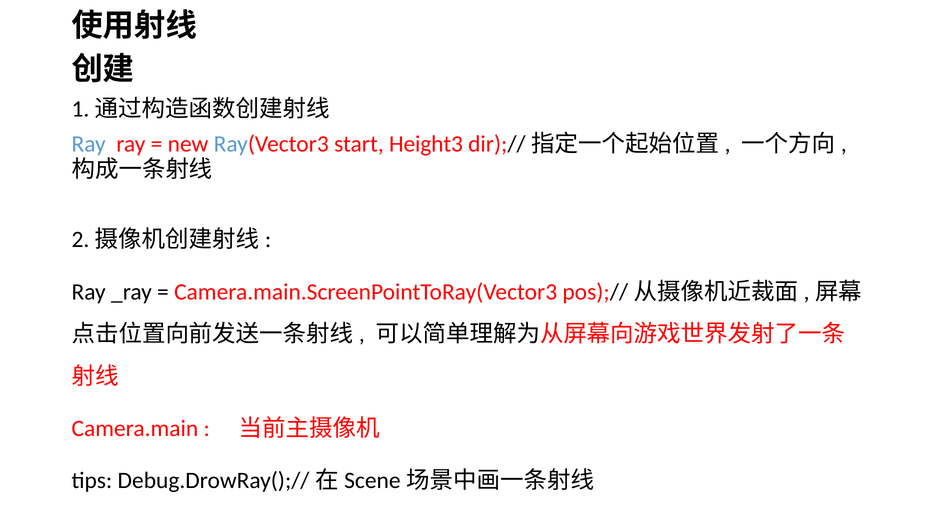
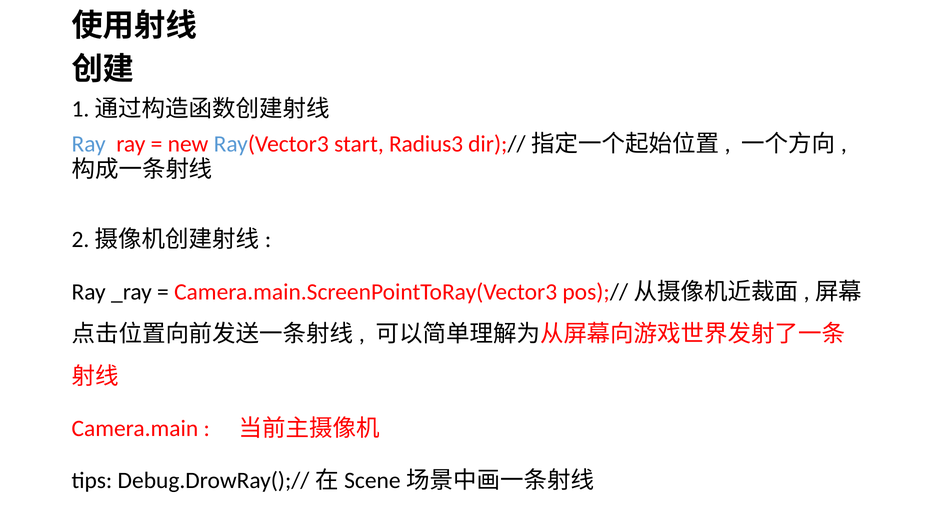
Height3: Height3 -> Radius3 (426, 144)
